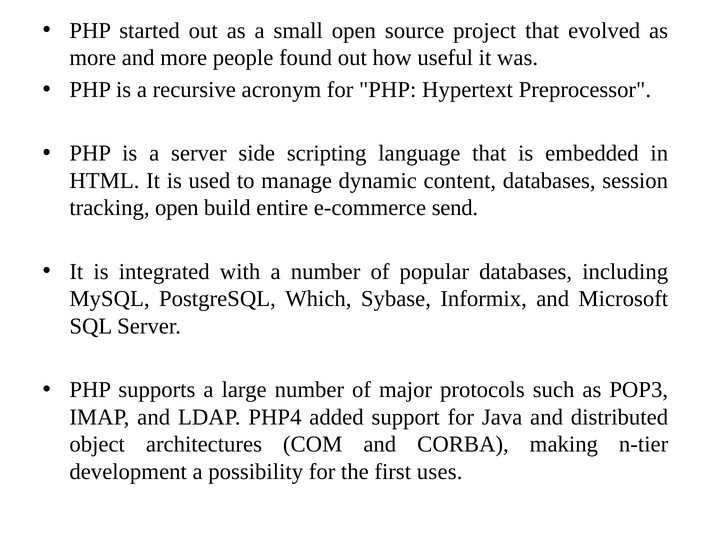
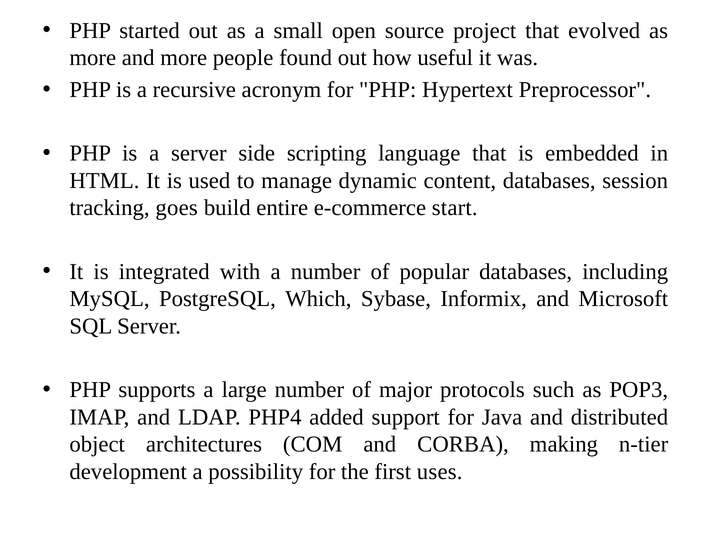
tracking open: open -> goes (177, 208)
send: send -> start (455, 208)
